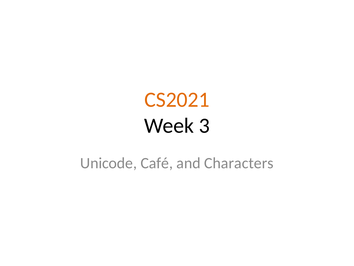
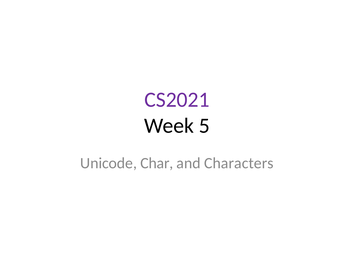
CS2021 colour: orange -> purple (177, 99)
3: 3 -> 5 (204, 125)
Café: Café -> Char (157, 163)
